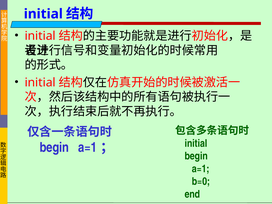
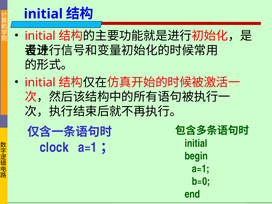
begin: begin -> clock (54, 147)
